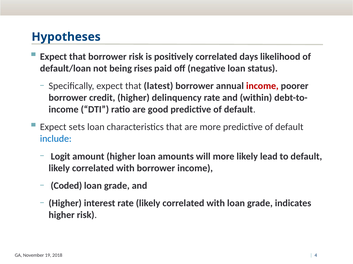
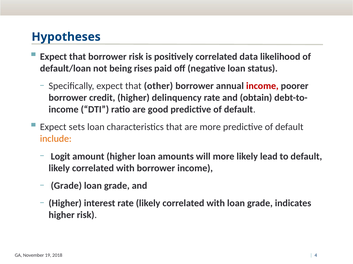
days: days -> data (249, 57)
latest: latest -> other (158, 86)
within: within -> obtain (256, 98)
include colour: blue -> orange (56, 139)
Coded: Coded -> Grade (66, 186)
